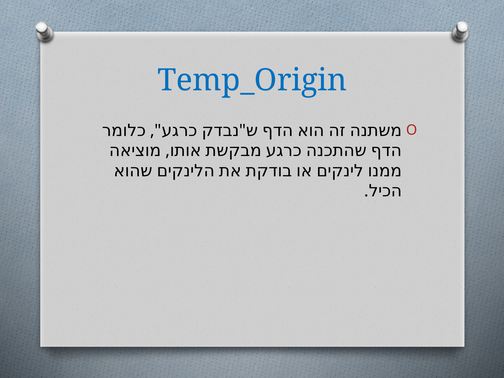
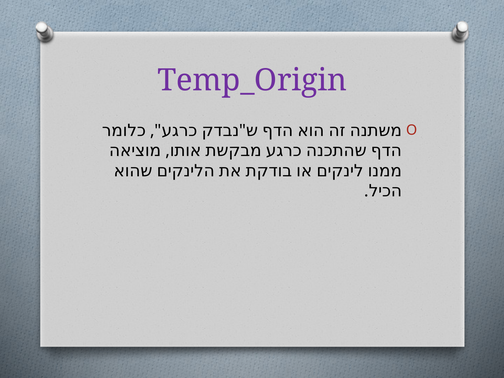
Temp_Origin colour: blue -> purple (252, 80)
